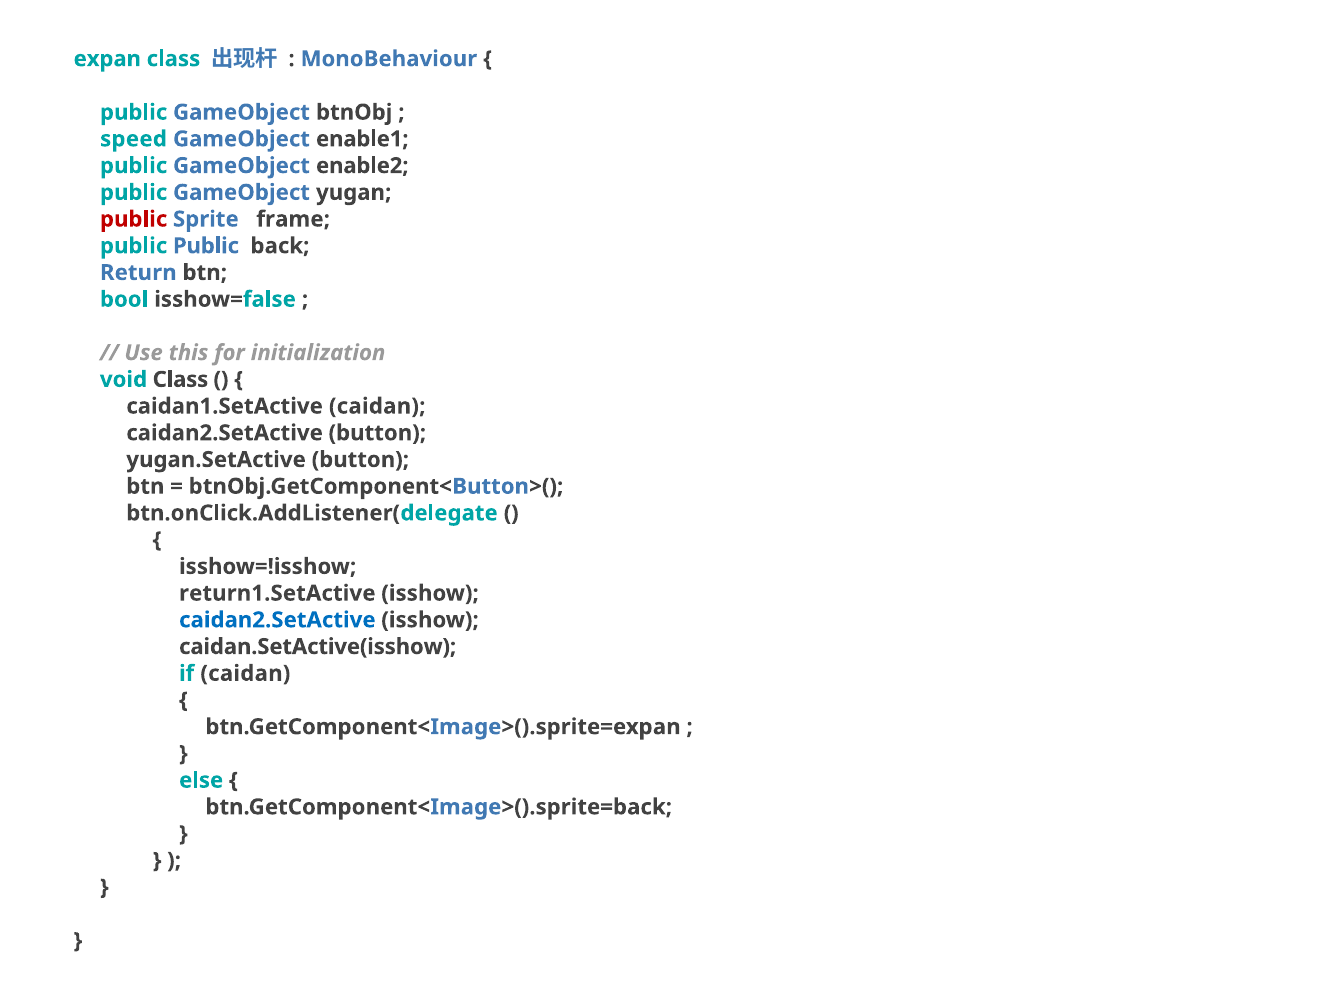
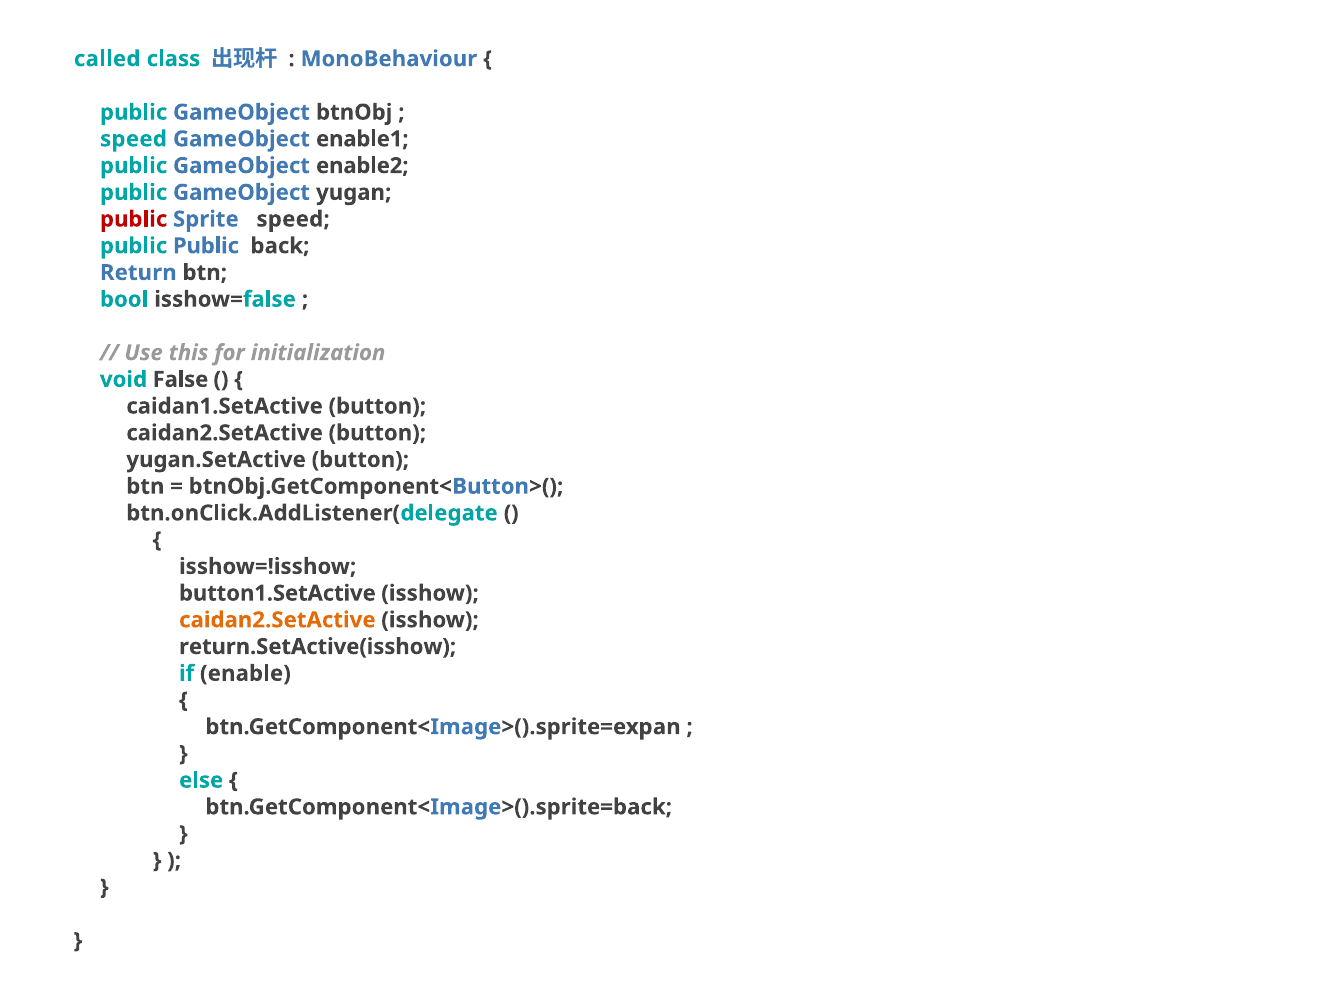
expan: expan -> called (107, 59)
Sprite frame: frame -> speed (293, 219)
void Class: Class -> False (180, 380)
caidan1.SetActive caidan: caidan -> button (377, 407)
return1.SetActive: return1.SetActive -> button1.SetActive (277, 594)
caidan2.SetActive colour: blue -> orange (277, 620)
caidan.SetActive(isshow: caidan.SetActive(isshow -> return.SetActive(isshow (318, 647)
if caidan: caidan -> enable (245, 674)
